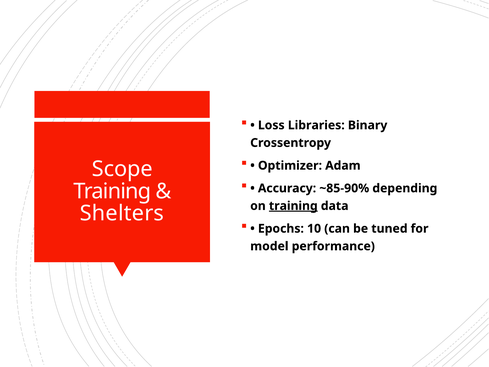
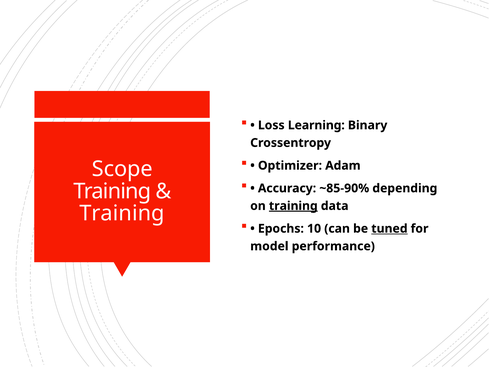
Libraries: Libraries -> Learning (316, 125)
Shelters: Shelters -> Training (122, 213)
tuned underline: none -> present (389, 228)
